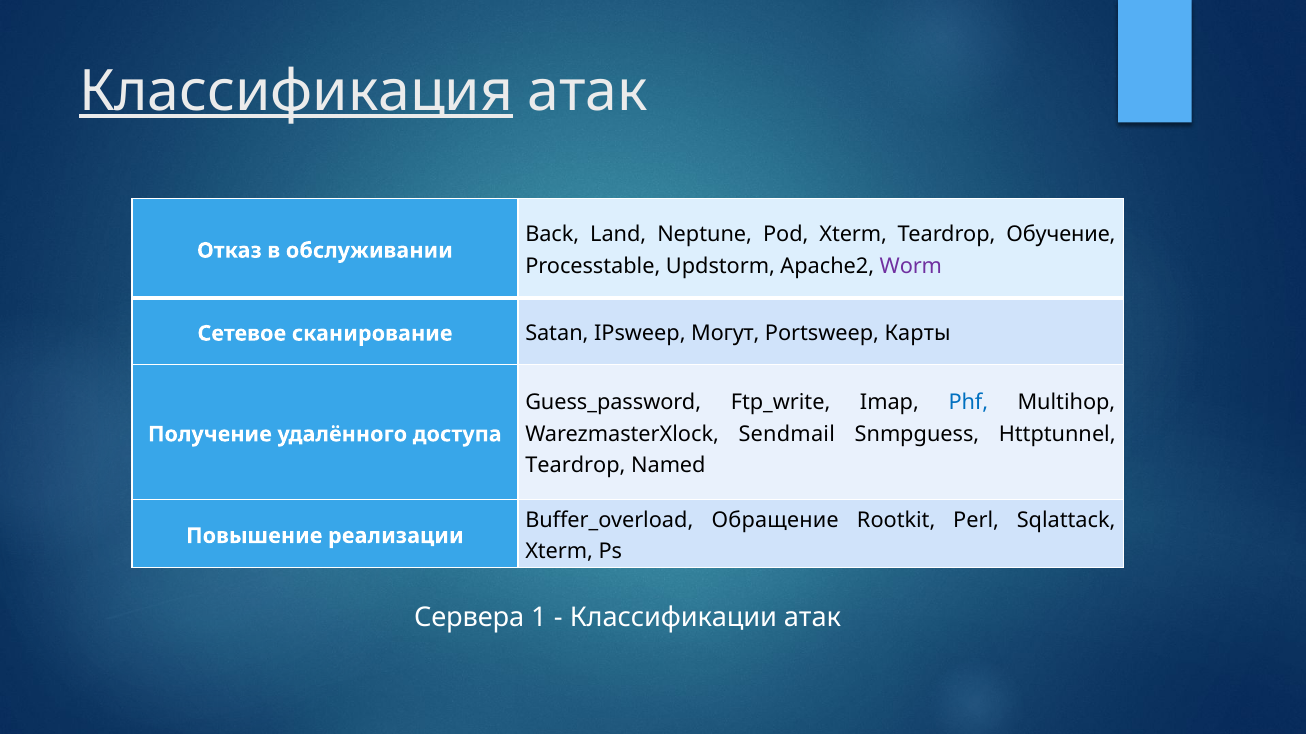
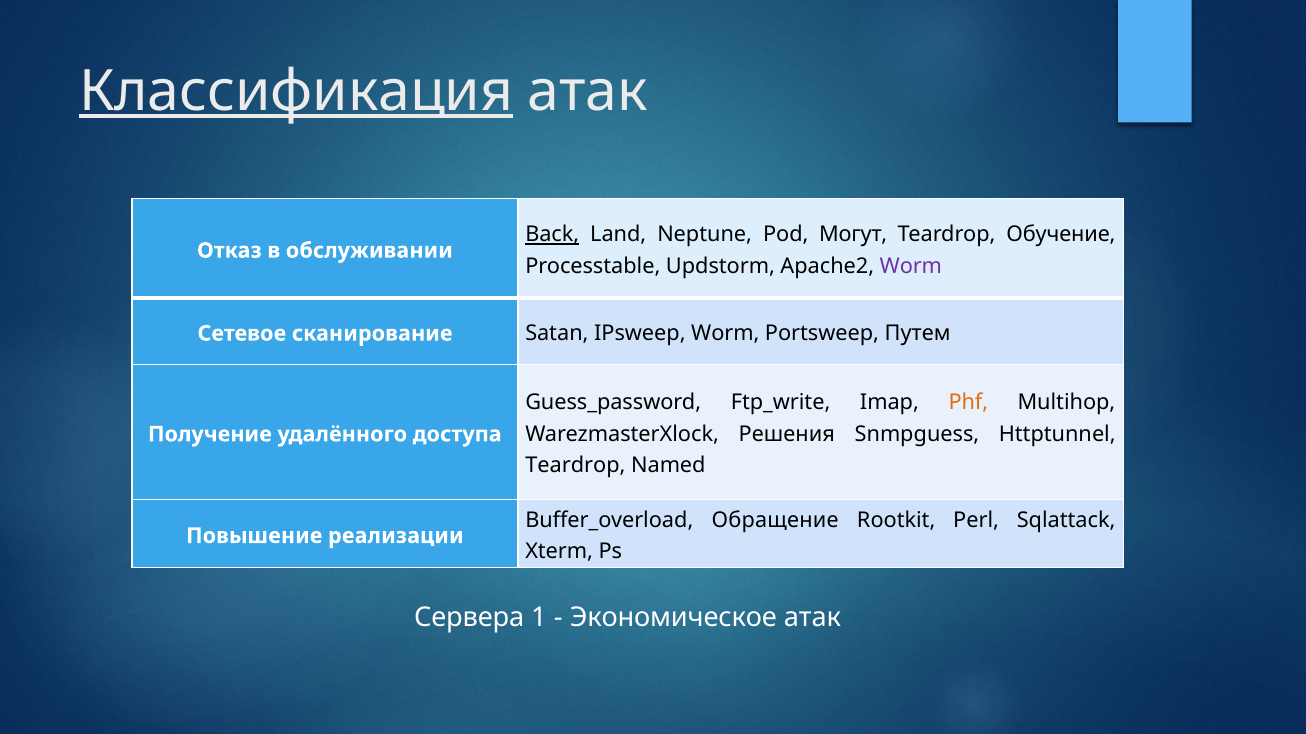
Back underline: none -> present (552, 235)
Pod Xterm: Xterm -> Могут (853, 235)
IPsweep Могут: Могут -> Worm (725, 334)
Карты: Карты -> Путем (918, 334)
Phf colour: blue -> orange (968, 403)
Sendmail: Sendmail -> Решения (787, 435)
Классификации: Классификации -> Экономическое (673, 618)
